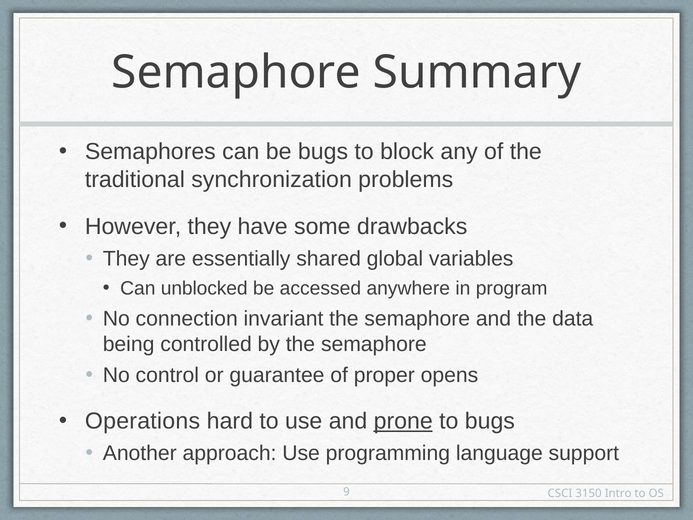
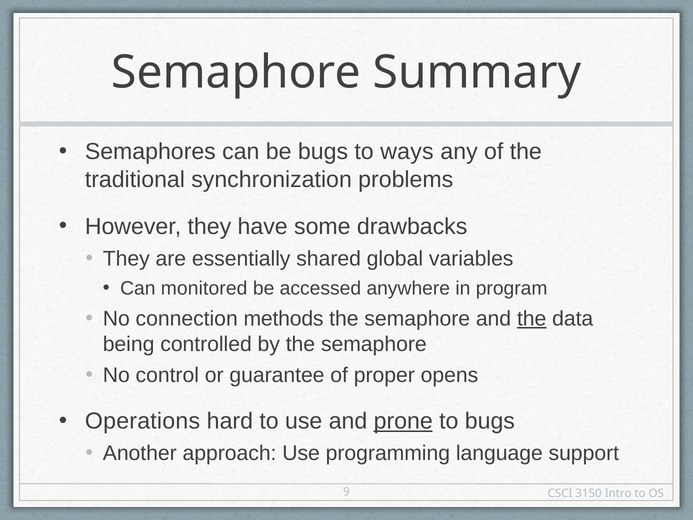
block: block -> ways (407, 152)
unblocked: unblocked -> monitored (204, 288)
invariant: invariant -> methods (284, 319)
the underline: none -> present (532, 319)
